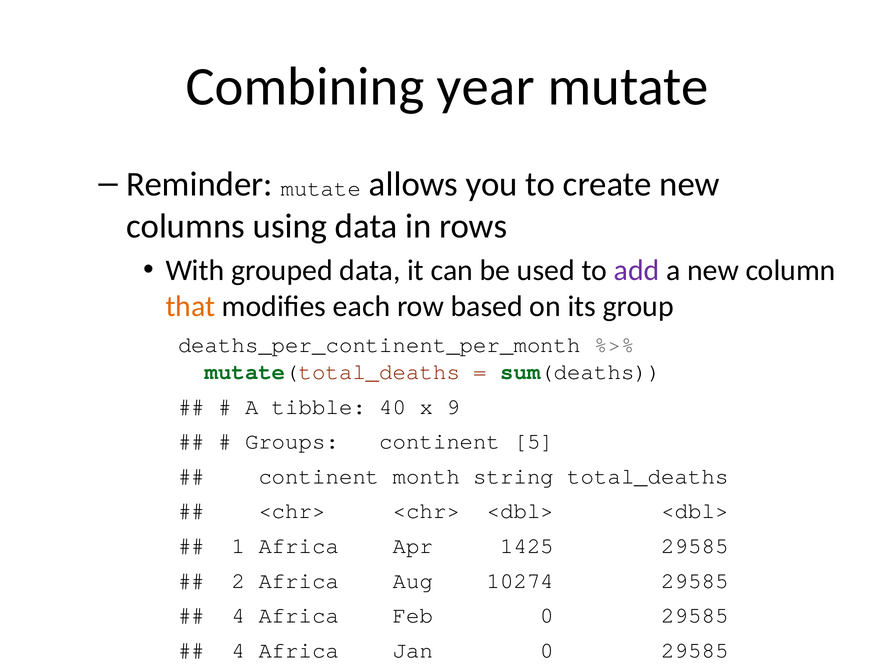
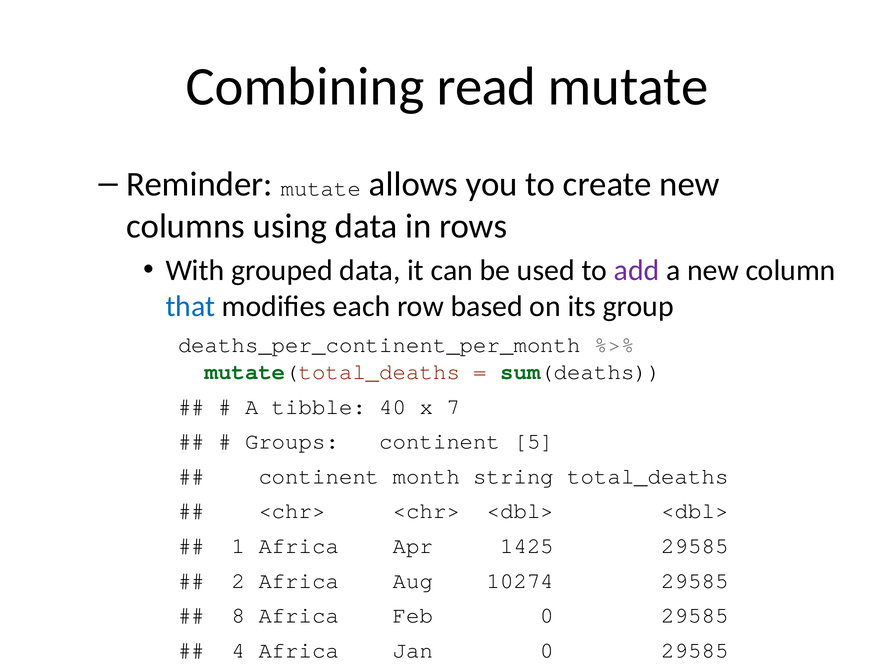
year: year -> read (486, 87)
that colour: orange -> blue (190, 306)
x 9: 9 -> 7 (453, 407)
4: 4 -> 8 (238, 616)
